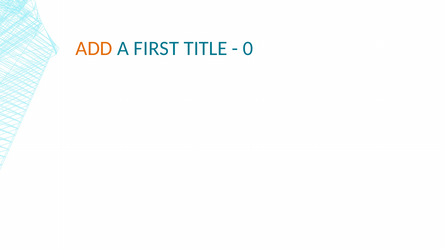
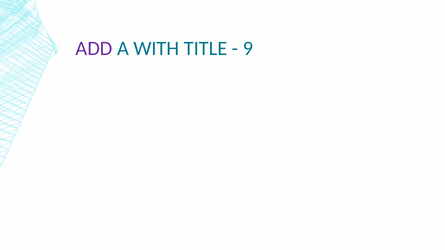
ADD colour: orange -> purple (94, 49)
FIRST: FIRST -> WITH (156, 49)
0: 0 -> 9 (248, 49)
